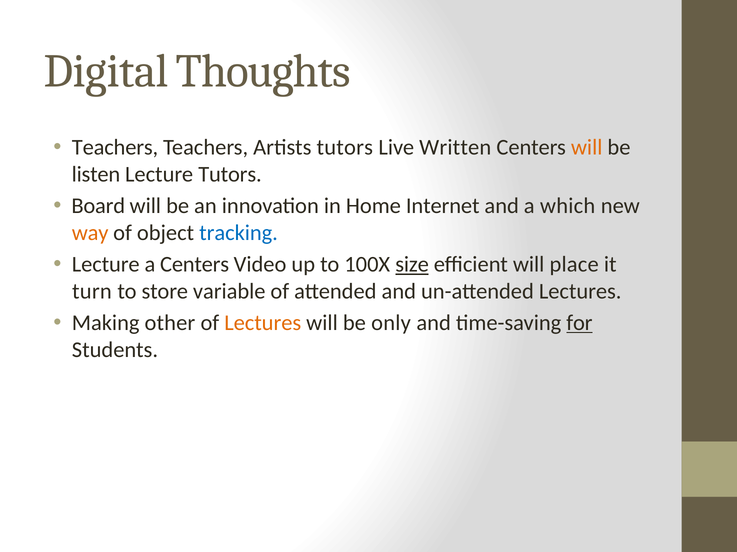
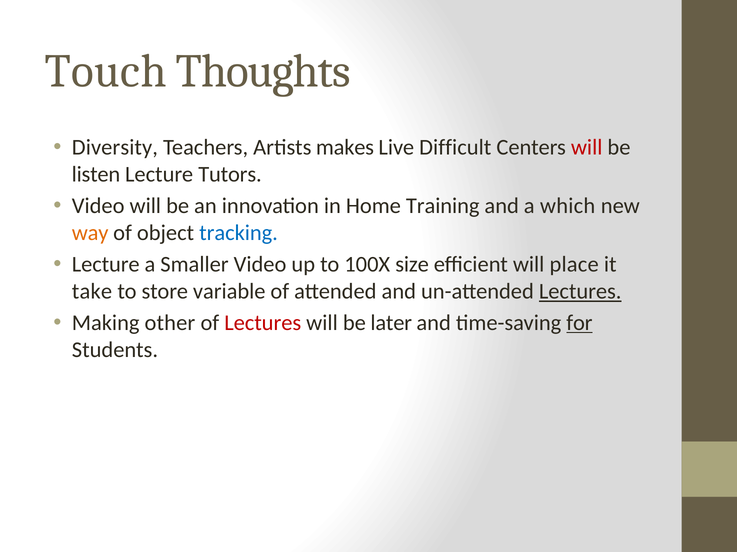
Digital: Digital -> Touch (106, 71)
Teachers: Teachers -> Diversity (115, 148)
Artists tutors: tutors -> makes (345, 148)
Written: Written -> Difficult (455, 148)
will colour: orange -> red (587, 148)
Board: Board -> Video (98, 206)
Internet: Internet -> Training (443, 206)
a Centers: Centers -> Smaller (195, 265)
size underline: present -> none (412, 265)
turn: turn -> take (92, 292)
Lectures underline: none -> present (580, 292)
Lectures colour: orange -> red (263, 323)
only: only -> later (391, 323)
